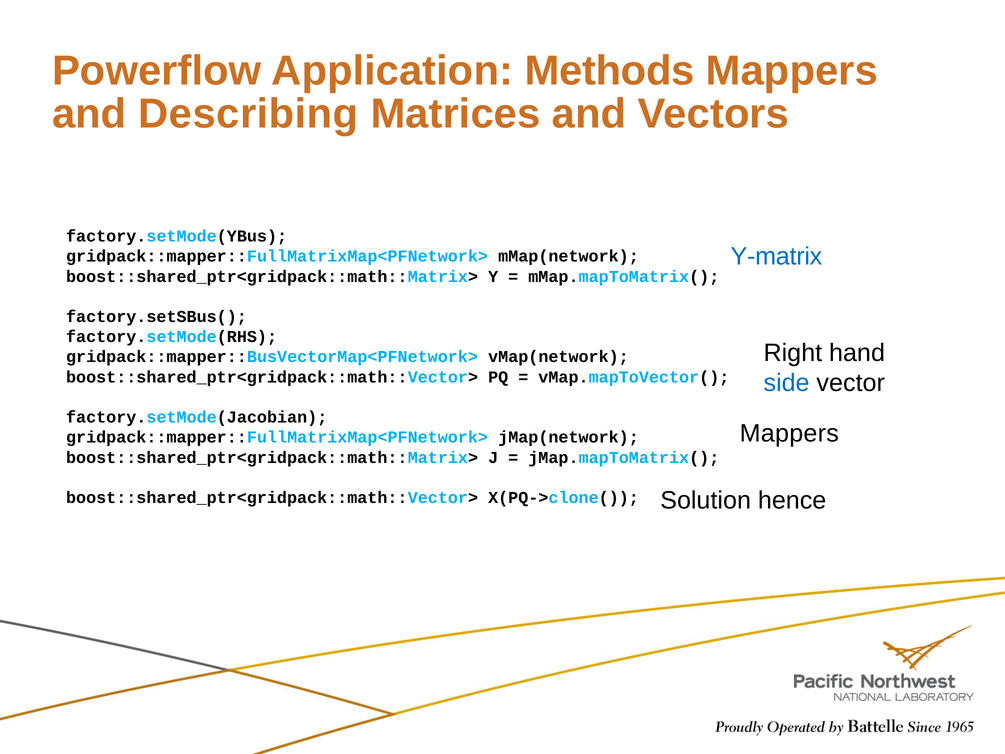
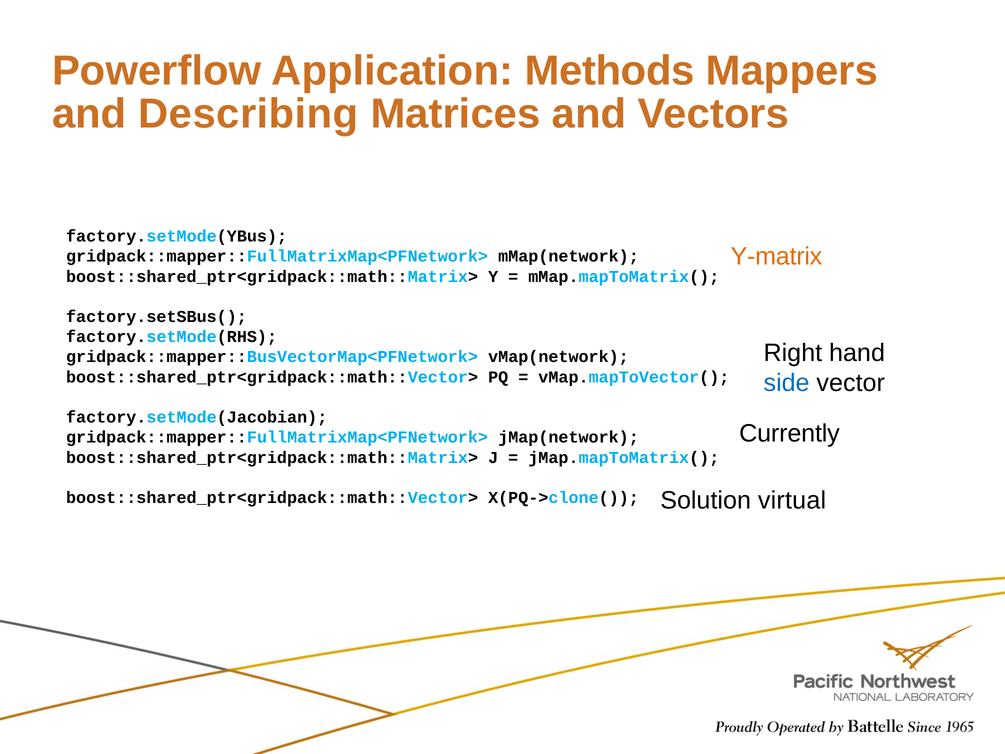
Y-matrix colour: blue -> orange (776, 256)
Mappers: Mappers -> Currently (789, 433)
hence: hence -> virtual (792, 500)
